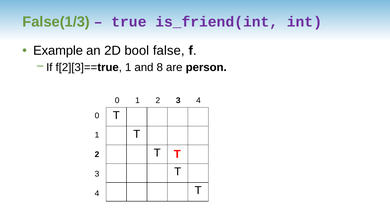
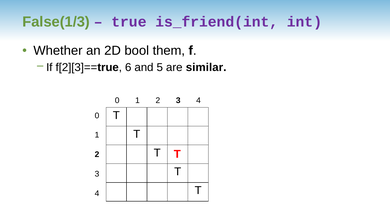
Example: Example -> Whether (58, 51)
false: false -> them (169, 51)
f[2][3]==true 1: 1 -> 6 (128, 67)
8: 8 -> 5 (160, 67)
person: person -> similar (206, 67)
